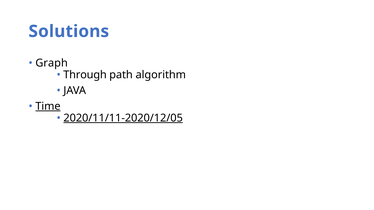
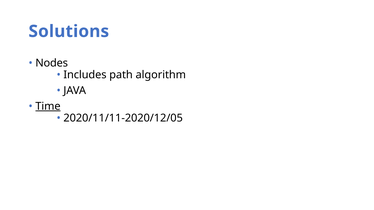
Graph: Graph -> Nodes (52, 63)
Through: Through -> Includes (85, 75)
2020/11/11-2020/12/05 underline: present -> none (123, 118)
